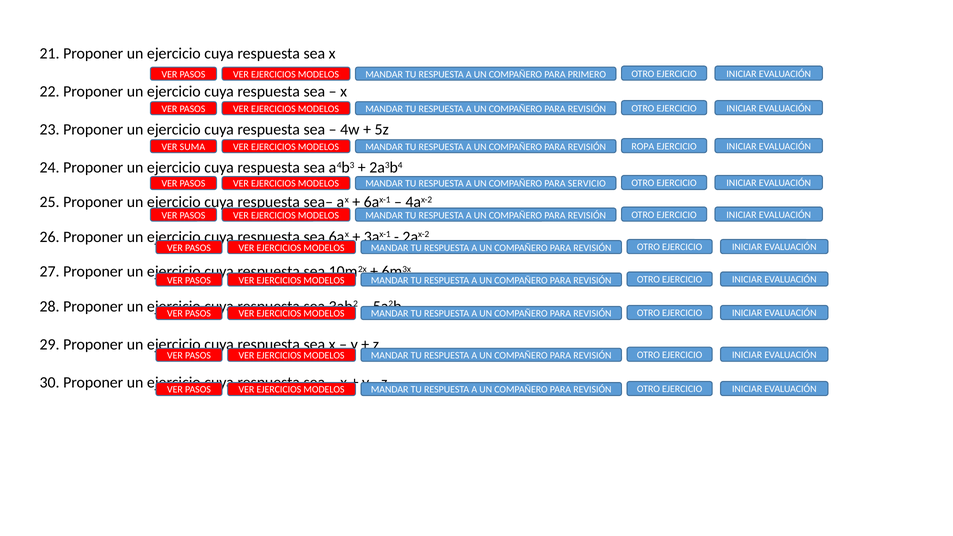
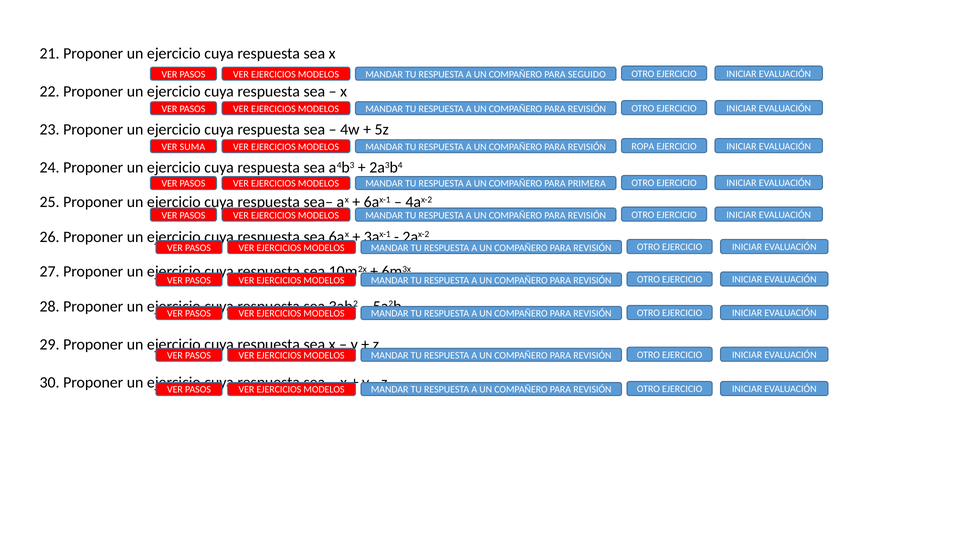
PRIMERO: PRIMERO -> SEGUIDO (587, 74)
SERVICIO: SERVICIO -> PRIMERA (587, 184)
